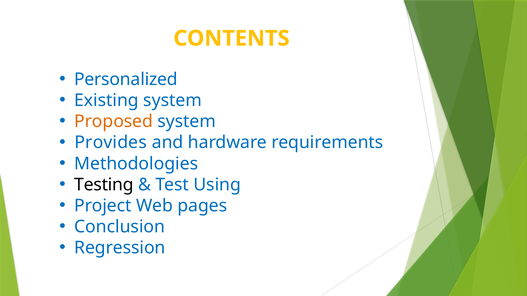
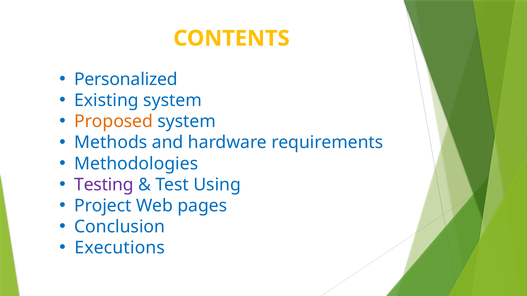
Provides: Provides -> Methods (111, 143)
Testing colour: black -> purple (104, 185)
Regression: Regression -> Executions (120, 248)
